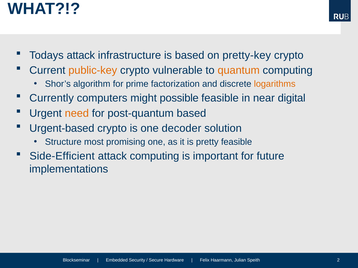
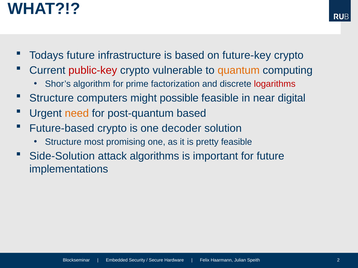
Todays attack: attack -> future (81, 55)
pretty-key: pretty-key -> future-key (247, 55)
public-key colour: orange -> red (93, 71)
logarithms colour: orange -> red (275, 84)
Currently: Currently -> Structure (52, 98)
Urgent-based: Urgent-based -> Future-based (62, 129)
Side-Efficient: Side-Efficient -> Side-Solution (62, 156)
attack computing: computing -> algorithms (154, 156)
